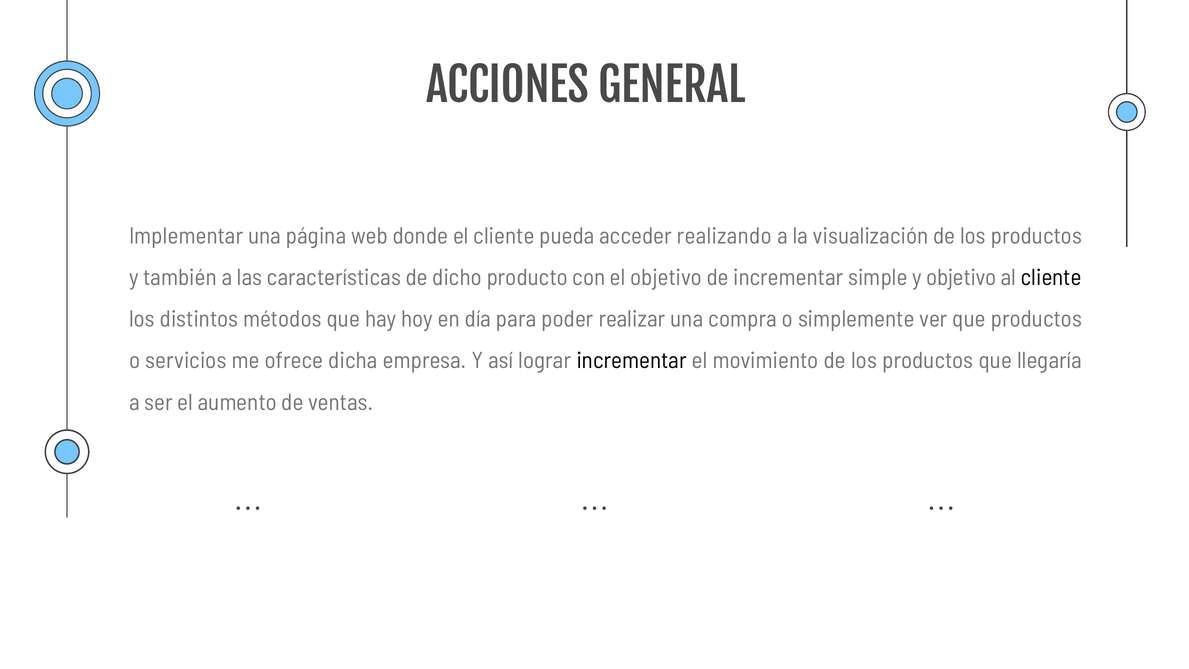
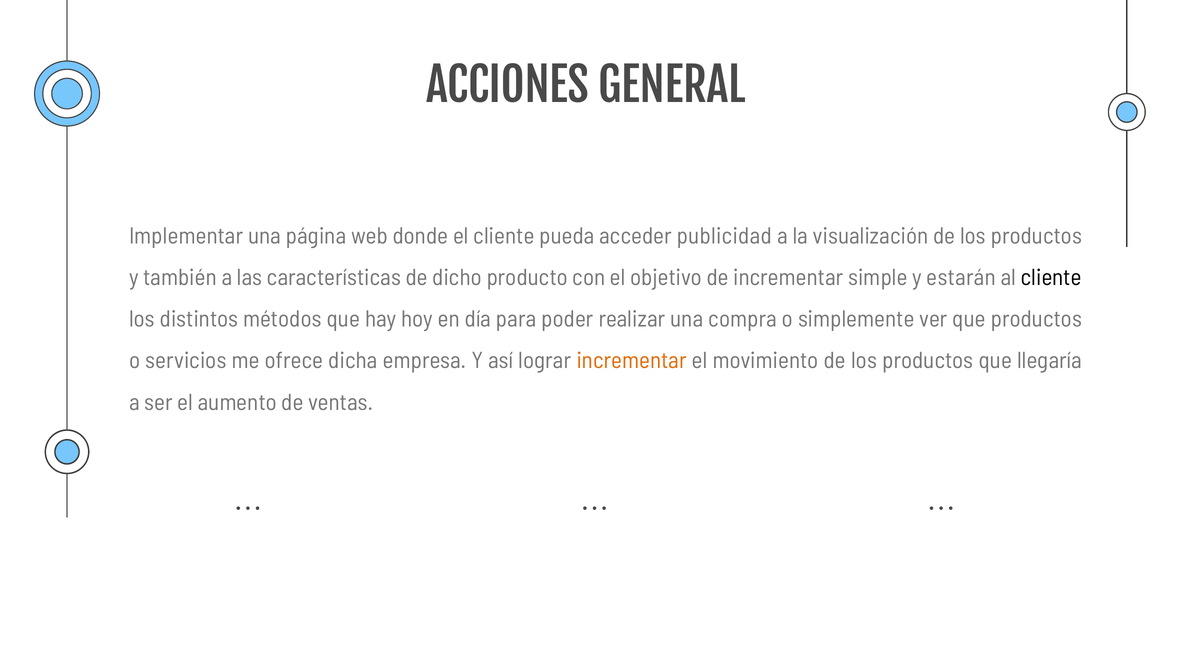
realizando: realizando -> publicidad (724, 236)
y objetivo: objetivo -> estarán (961, 277)
incrementar colour: black -> orange (632, 361)
